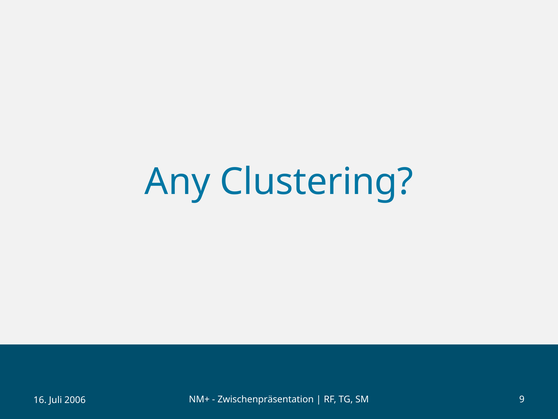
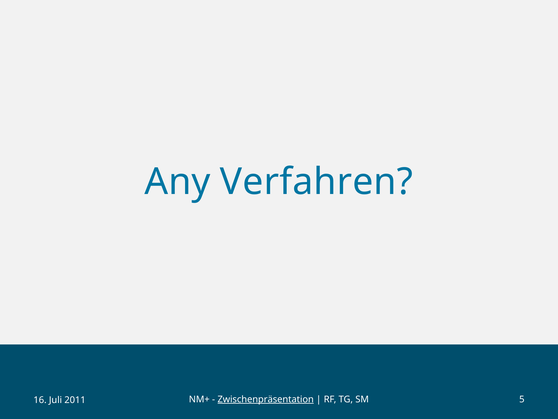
Clustering: Clustering -> Verfahren (316, 182)
Zwischenpräsentation underline: none -> present (266, 399)
9: 9 -> 5 (522, 399)
2006: 2006 -> 2011 (75, 400)
